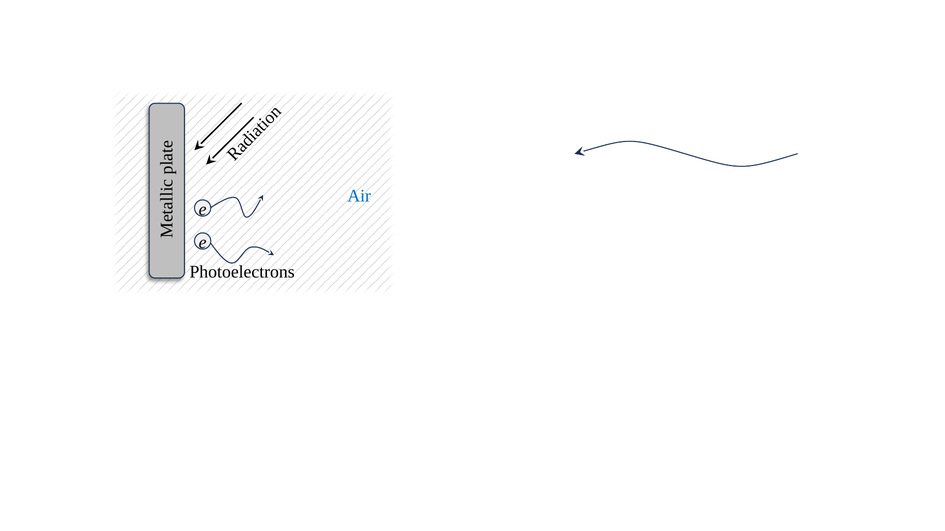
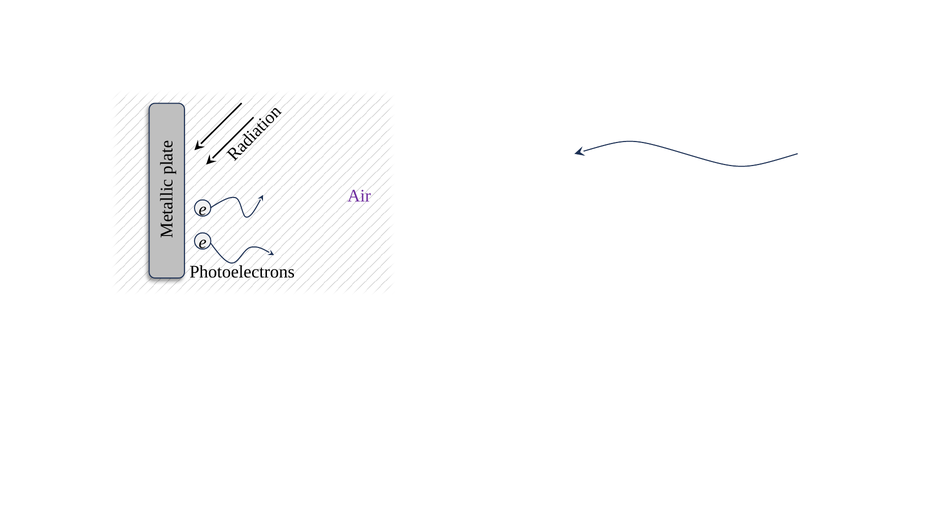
Air colour: blue -> purple (359, 196)
